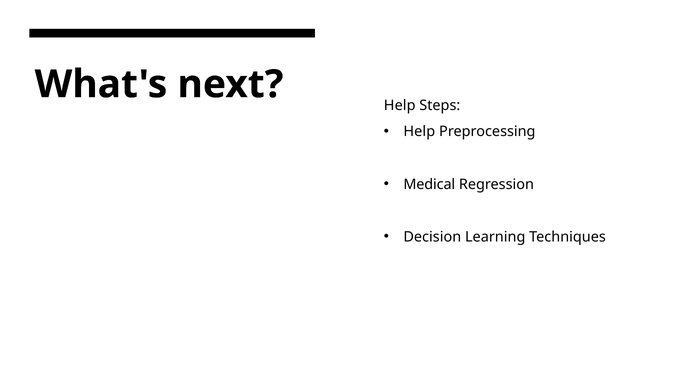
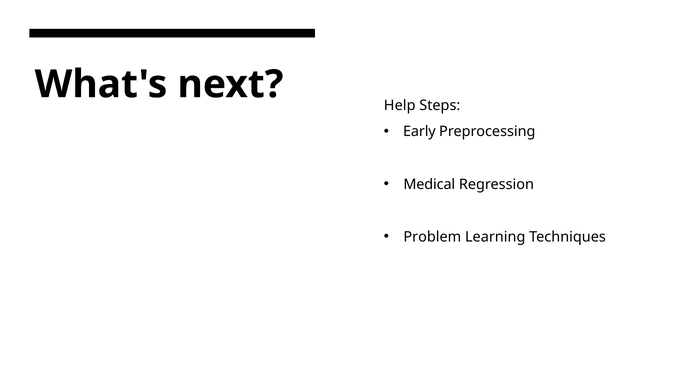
Help: Help -> Early (419, 132)
Decision: Decision -> Problem (432, 237)
